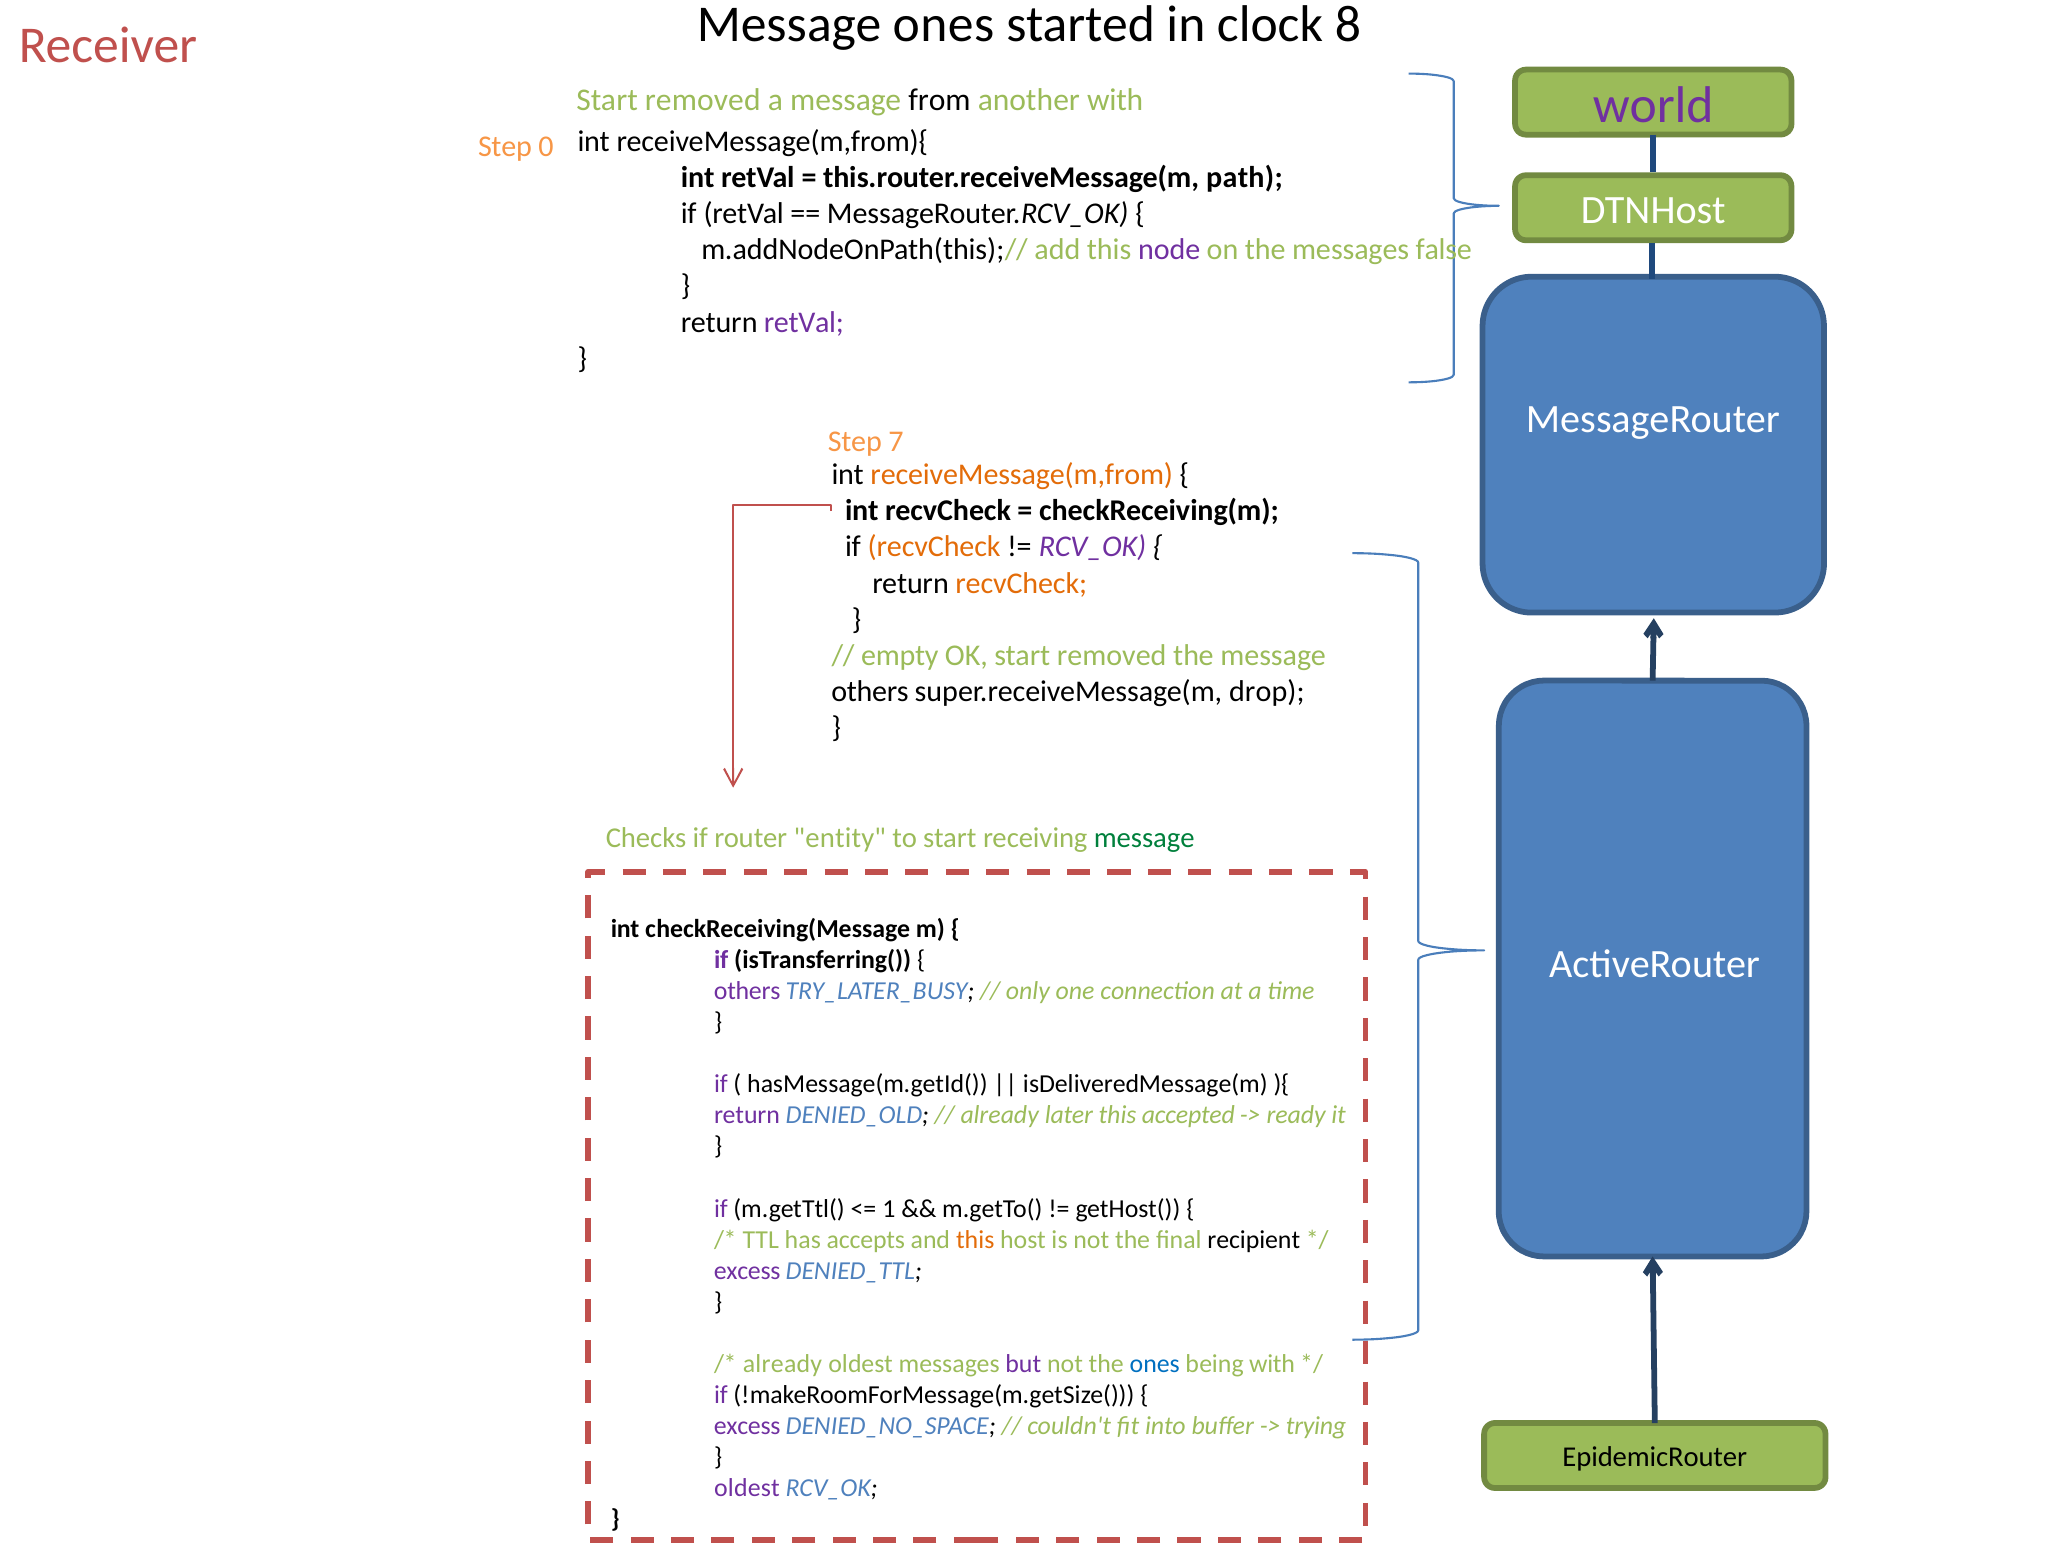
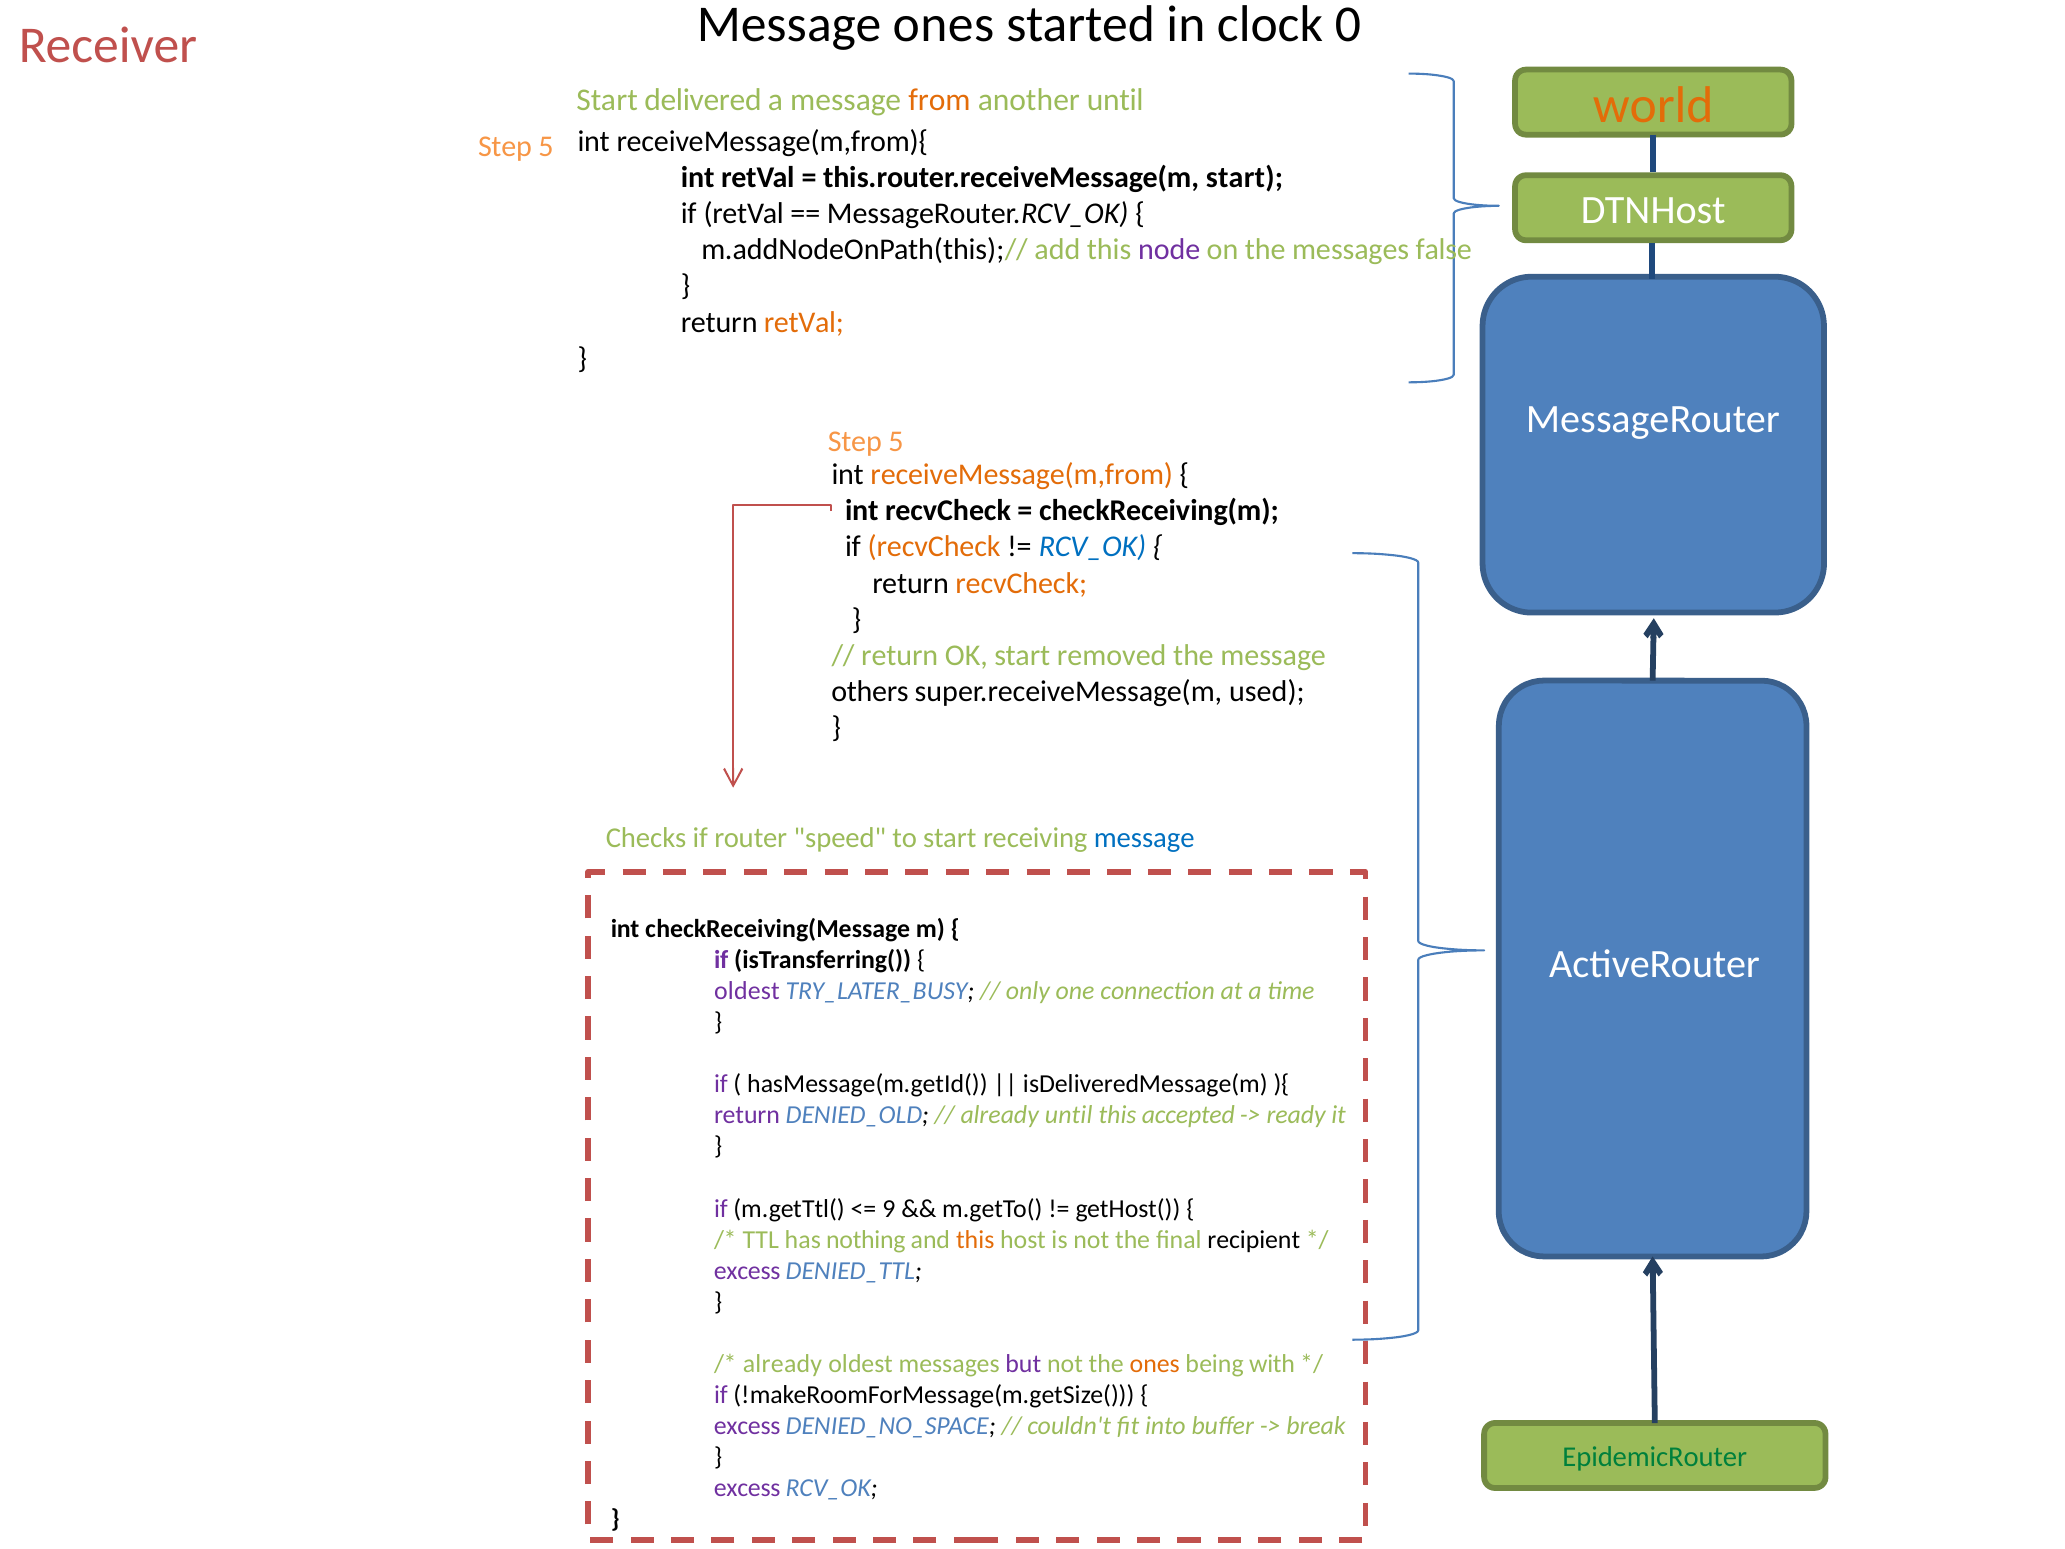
8: 8 -> 0 (1348, 24)
world colour: purple -> orange (1653, 106)
removed: removed -> delivered (703, 100)
from colour: black -> orange (939, 100)
another with: with -> until (1115, 100)
0: 0 -> 5 (546, 147)
this.router.receiveMessage(m path: path -> start (1245, 178)
retVal colour: purple -> orange (804, 322)
7: 7 -> 5 (896, 442)
RCV_OK colour: purple -> blue (1093, 547)
empty: empty -> return (900, 655)
drop: drop -> used (1267, 691)
entity: entity -> speed (840, 838)
message colour: green -> blue (1144, 838)
others: others -> oldest (747, 991)
already later: later -> until (1069, 1115)
1: 1 -> 9 (889, 1208)
accepts: accepts -> nothing (866, 1239)
ones colour: blue -> orange (1155, 1364)
trying: trying -> break (1316, 1426)
EpidemicRouter colour: black -> green (1655, 1457)
oldest: oldest -> excess (747, 1488)
